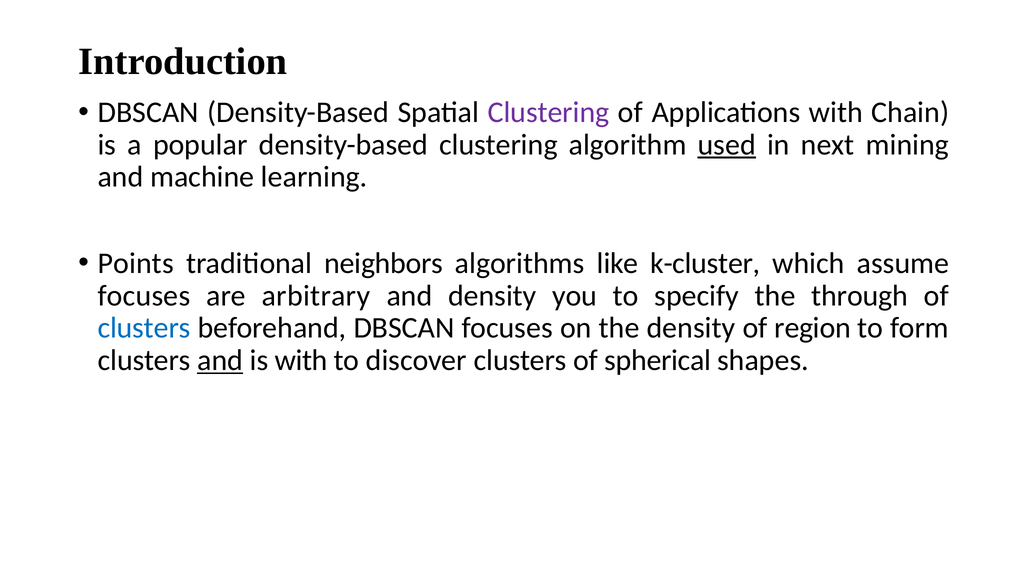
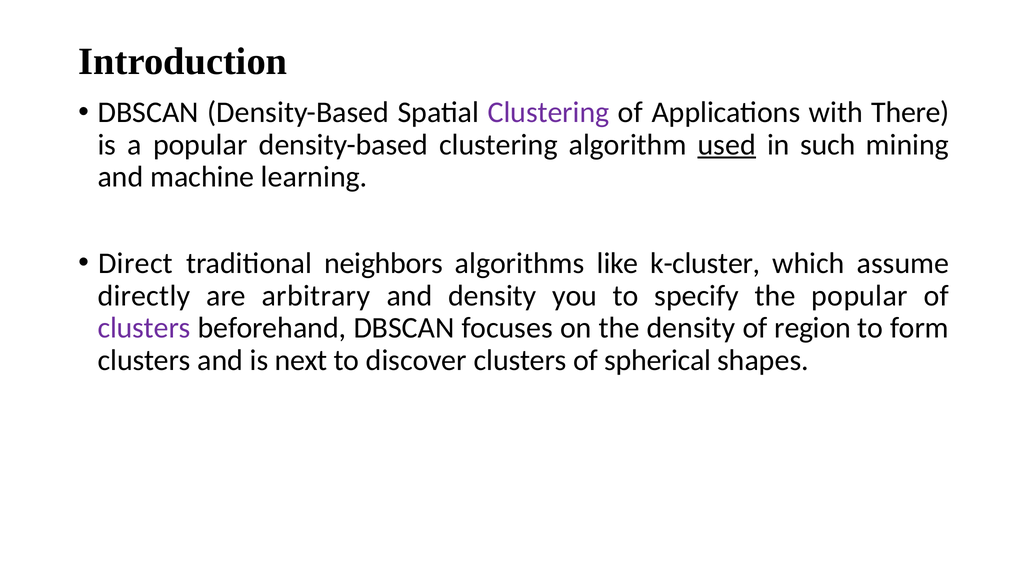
Chain: Chain -> There (910, 112)
next: next -> such (828, 145)
Points: Points -> Direct (136, 263)
focuses: focuses -> directly (144, 296)
the through: through -> popular (860, 296)
clusters colour: blue -> purple (144, 328)
and underline: present -> none (220, 361)
is with: with -> next (301, 361)
